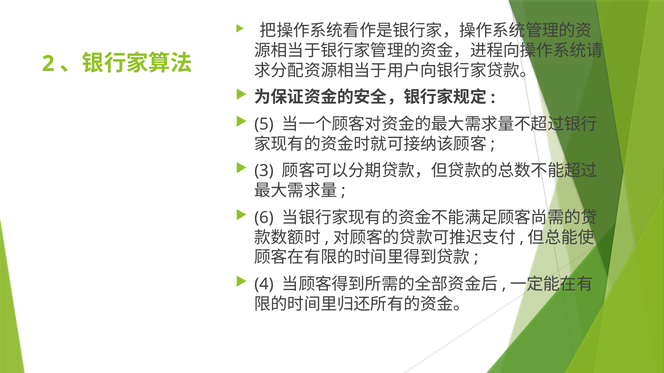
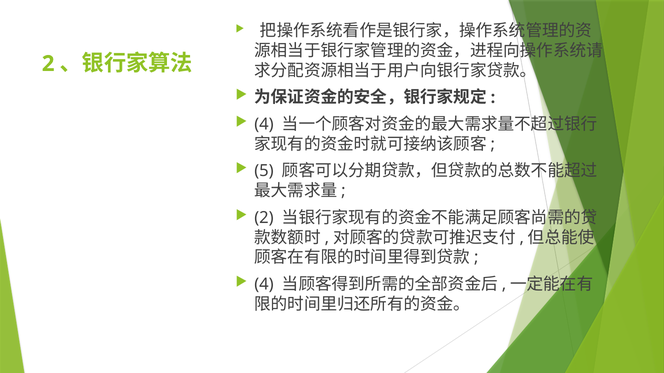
5: 5 -> 4 (264, 124)
3: 3 -> 5 (264, 171)
6: 6 -> 2 (264, 218)
